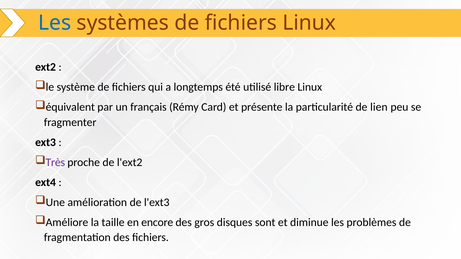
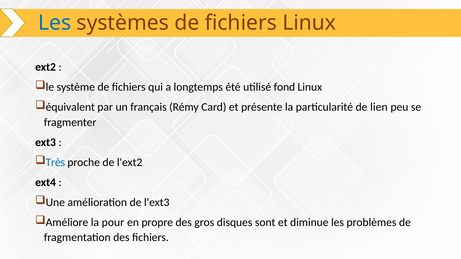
libre: libre -> fond (284, 87)
Très colour: purple -> blue (55, 163)
taille: taille -> pour (113, 223)
encore: encore -> propre (157, 223)
